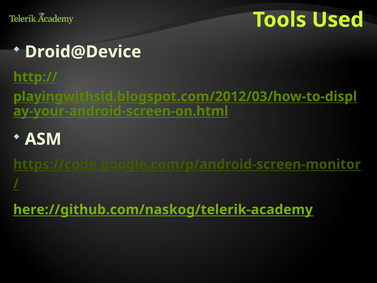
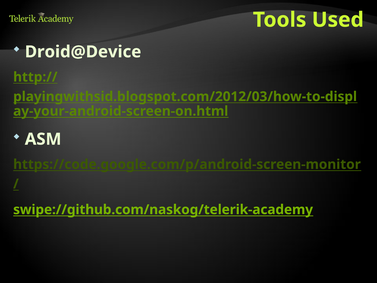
here://github.com/naskog/telerik-academy: here://github.com/naskog/telerik-academy -> swipe://github.com/naskog/telerik-academy (163, 209)
